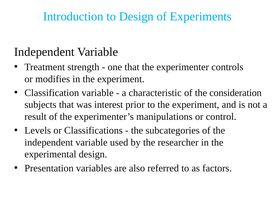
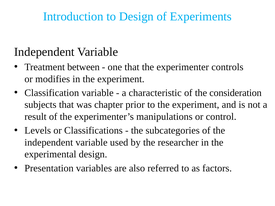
strength: strength -> between (83, 67)
interest: interest -> chapter (109, 105)
